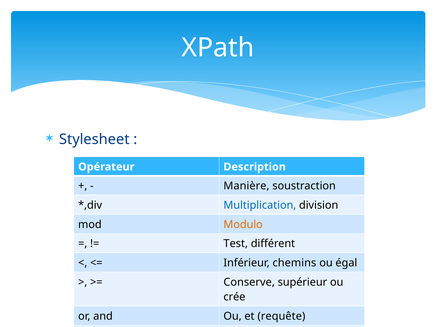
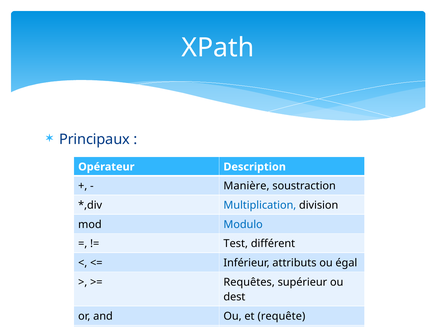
Stylesheet: Stylesheet -> Principaux (94, 139)
Modulo colour: orange -> blue (243, 224)
chemins: chemins -> attributs (294, 263)
Conserve: Conserve -> Requêtes (249, 282)
crée: crée -> dest (234, 297)
